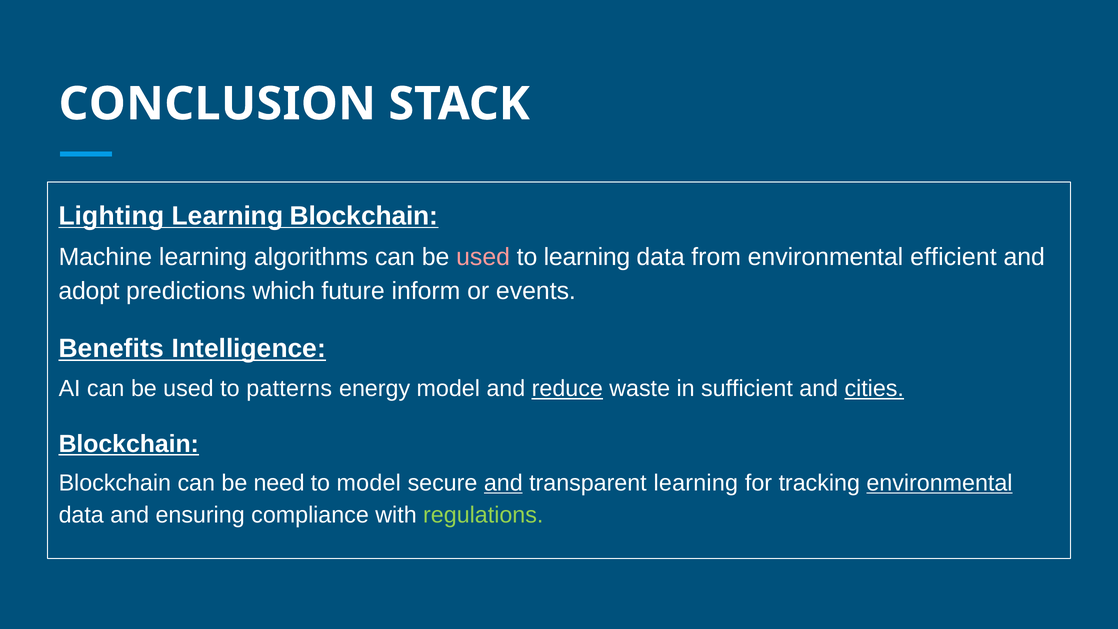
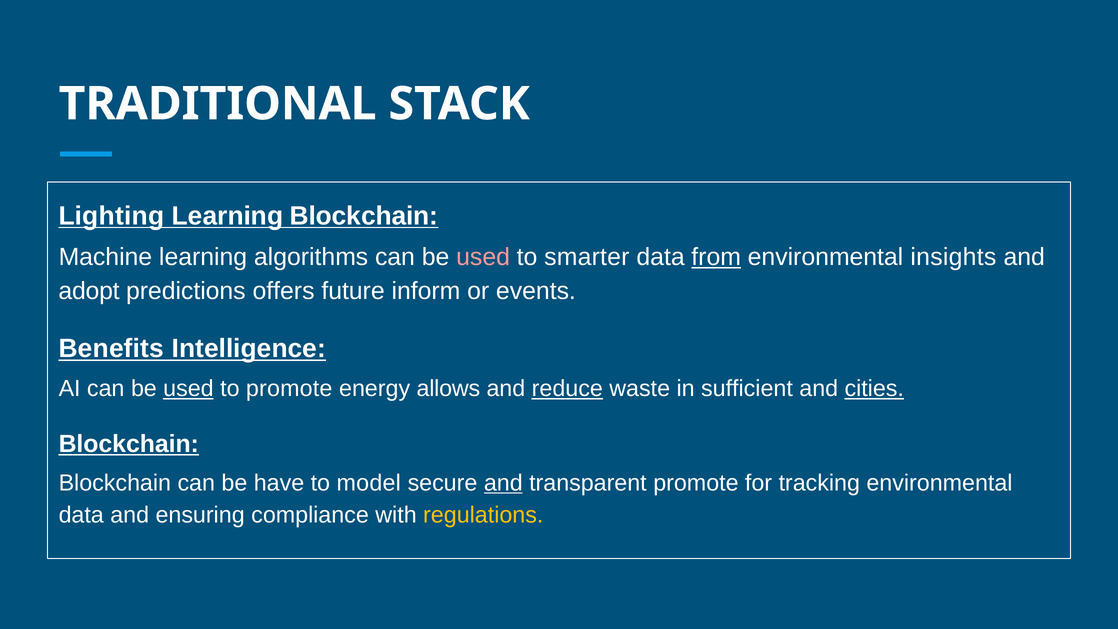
CONCLUSION: CONCLUSION -> TRADITIONAL (218, 104)
to learning: learning -> smarter (587, 257)
from underline: none -> present (716, 257)
efficient: efficient -> insights (953, 257)
which: which -> offers (284, 291)
used underline: none -> present (188, 389)
to patterns: patterns -> promote (289, 389)
energy model: model -> allows (448, 389)
need: need -> have (279, 483)
transparent learning: learning -> promote (696, 483)
environmental underline: present -> none (939, 483)
regulations colour: light green -> yellow (483, 515)
